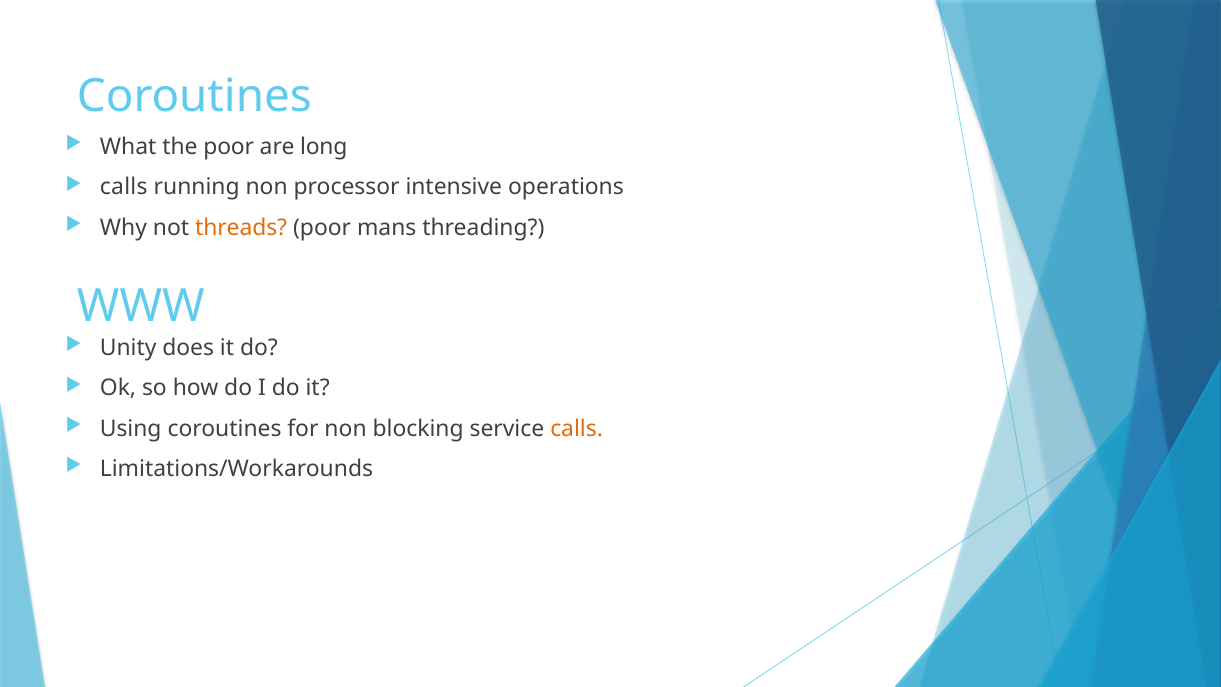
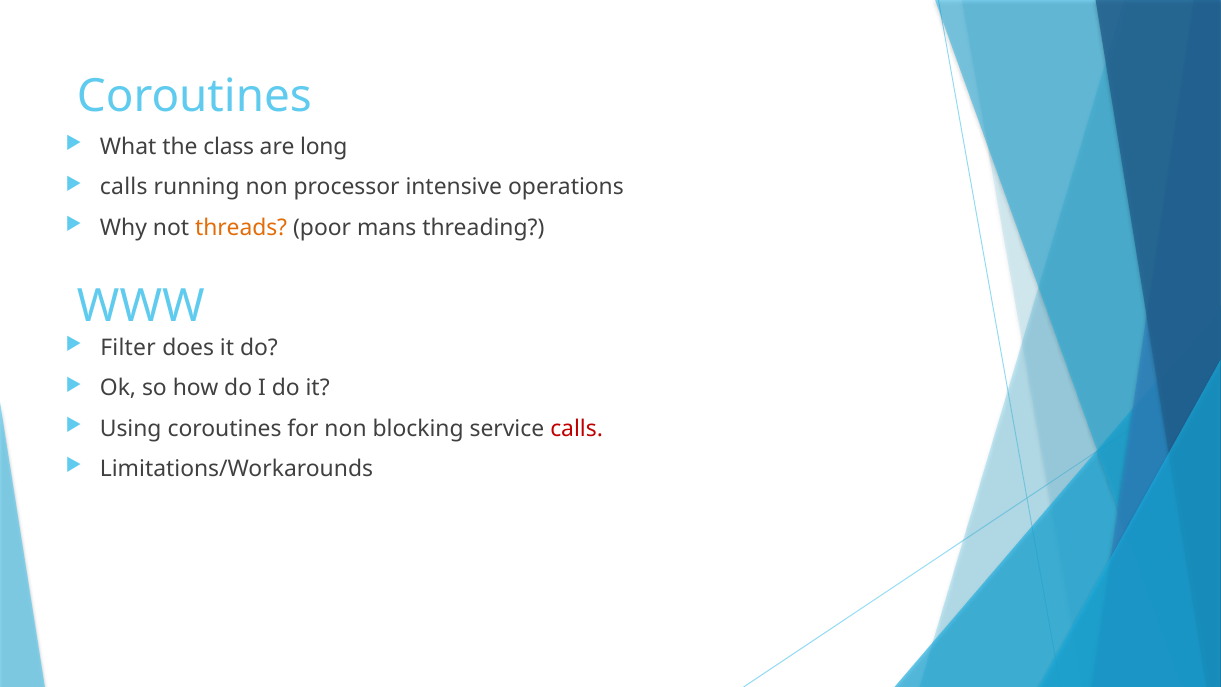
the poor: poor -> class (229, 147)
Unity: Unity -> Filter (128, 348)
calls colour: orange -> red (577, 429)
